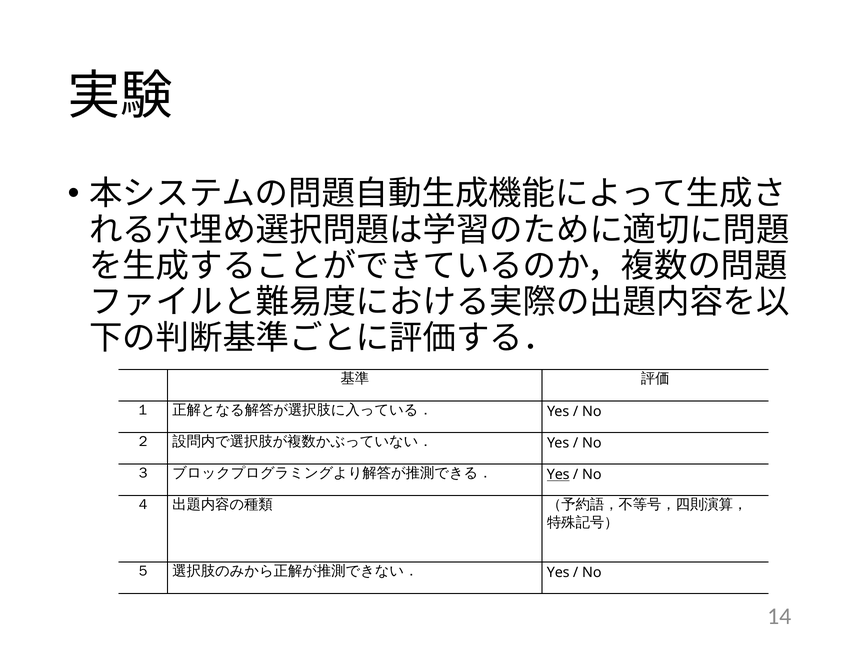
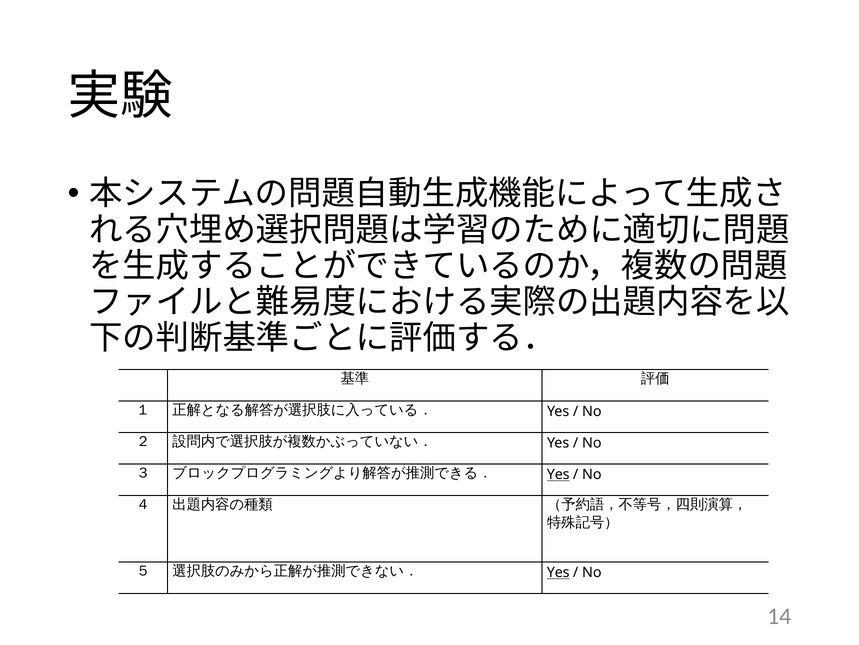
Yes underline: none -> present (558, 572)
